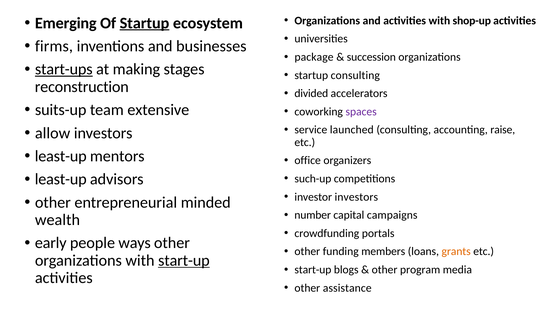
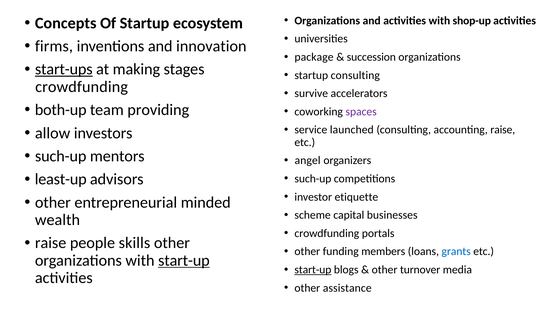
Emerging: Emerging -> Concepts (66, 23)
Startup underline: present -> none (145, 23)
businesses: businesses -> innovation (211, 46)
reconstruction: reconstruction -> crowdfunding (82, 87)
divided: divided -> survive (311, 93)
suits-up: suits-up -> both-up (61, 110)
extensive: extensive -> providing (158, 110)
least-up: least-up -> such-up (61, 156)
office: office -> angel (308, 160)
investor investors: investors -> etiquette (356, 197)
number: number -> scheme (313, 215)
campaigns: campaigns -> businesses (392, 215)
early: early -> raise (51, 243)
ways: ways -> skills (134, 243)
grants colour: orange -> blue (456, 252)
start-up underline: none -> present (313, 270)
program: program -> turnover (420, 270)
